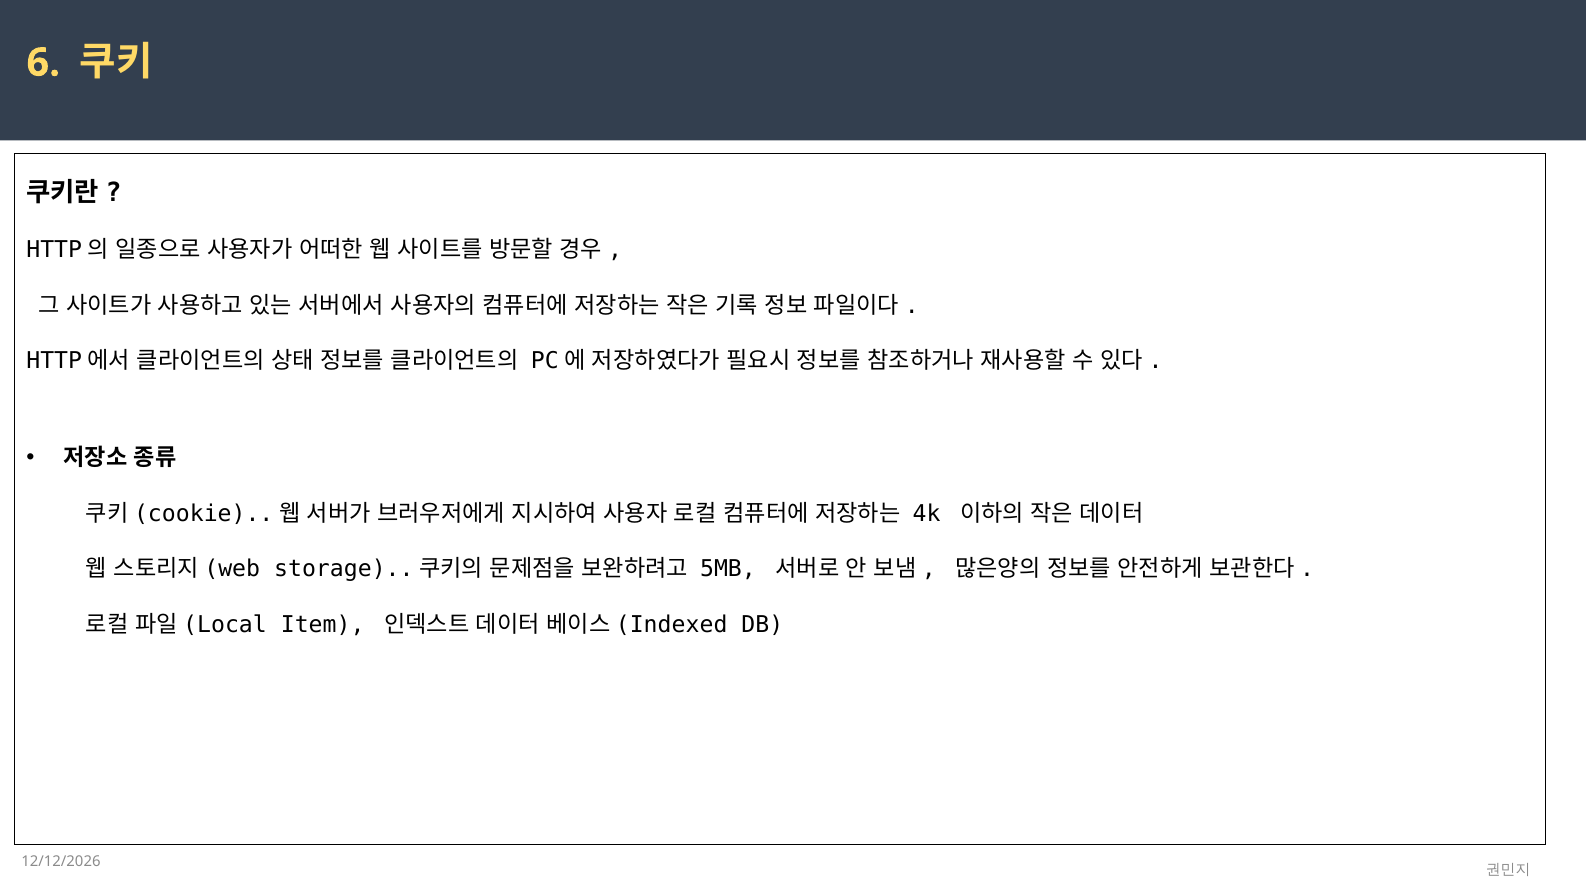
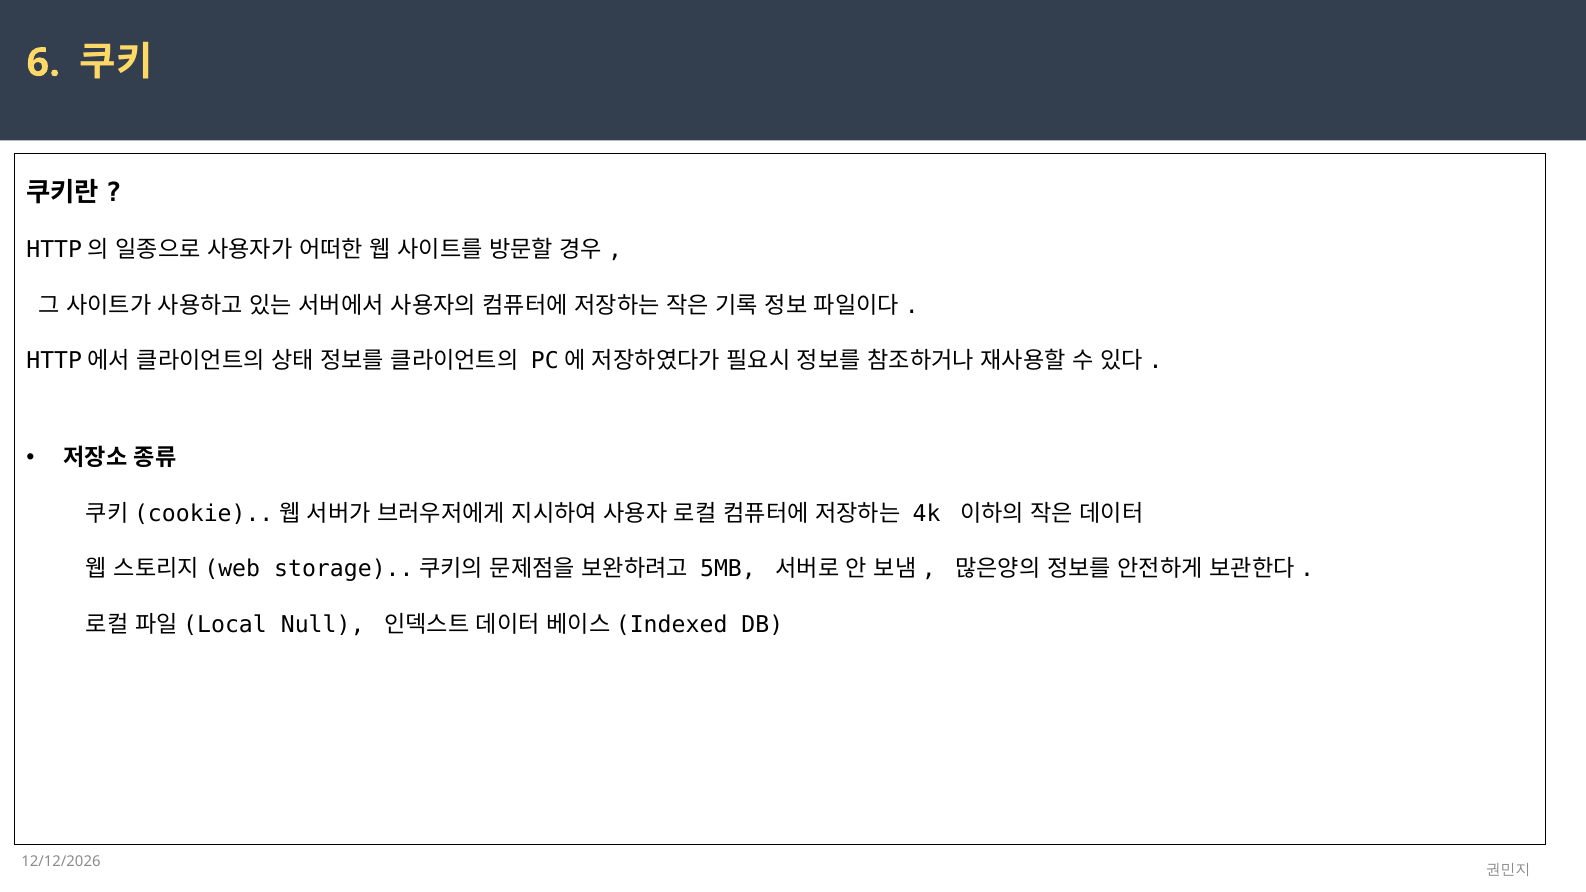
Item: Item -> Null (323, 625)
